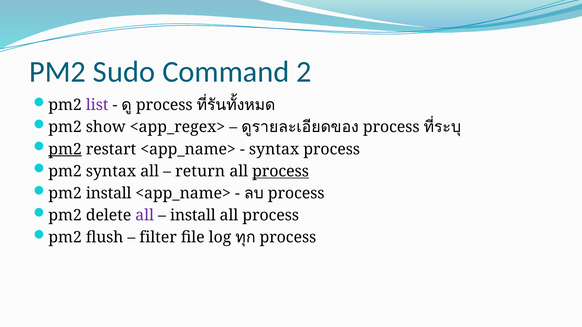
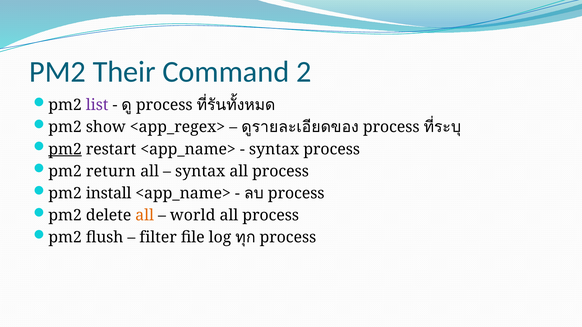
Sudo: Sudo -> Their (124, 72)
pm2 syntax: syntax -> return (111, 171)
return: return -> syntax (200, 171)
process underline: present -> none (281, 171)
all colour: purple -> orange (145, 216)
install: install -> world (193, 216)
